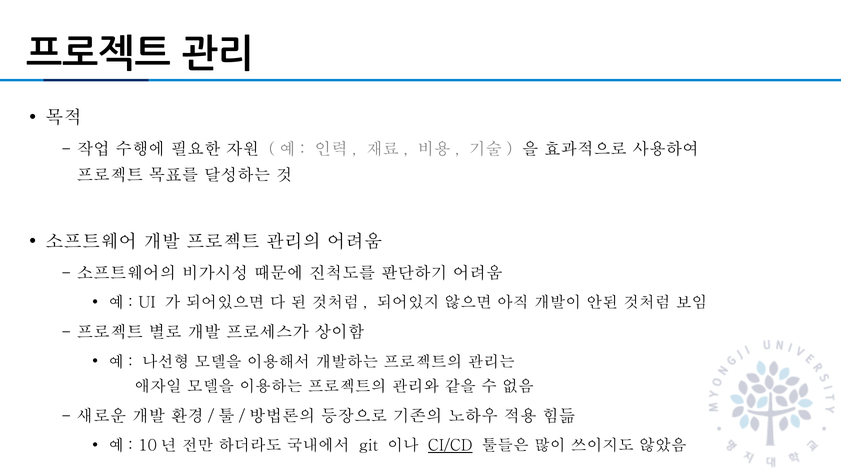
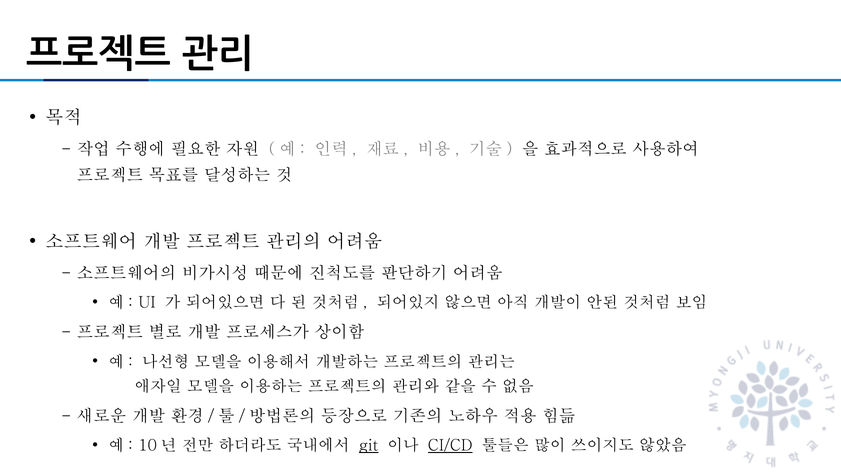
git underline: none -> present (369, 446)
